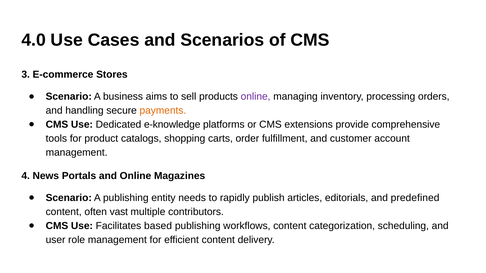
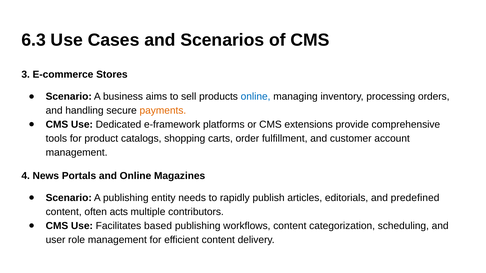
4.0: 4.0 -> 6.3 (34, 40)
online colour: purple -> blue (256, 97)
e-knowledge: e-knowledge -> e-framework (172, 125)
vast: vast -> acts (119, 212)
